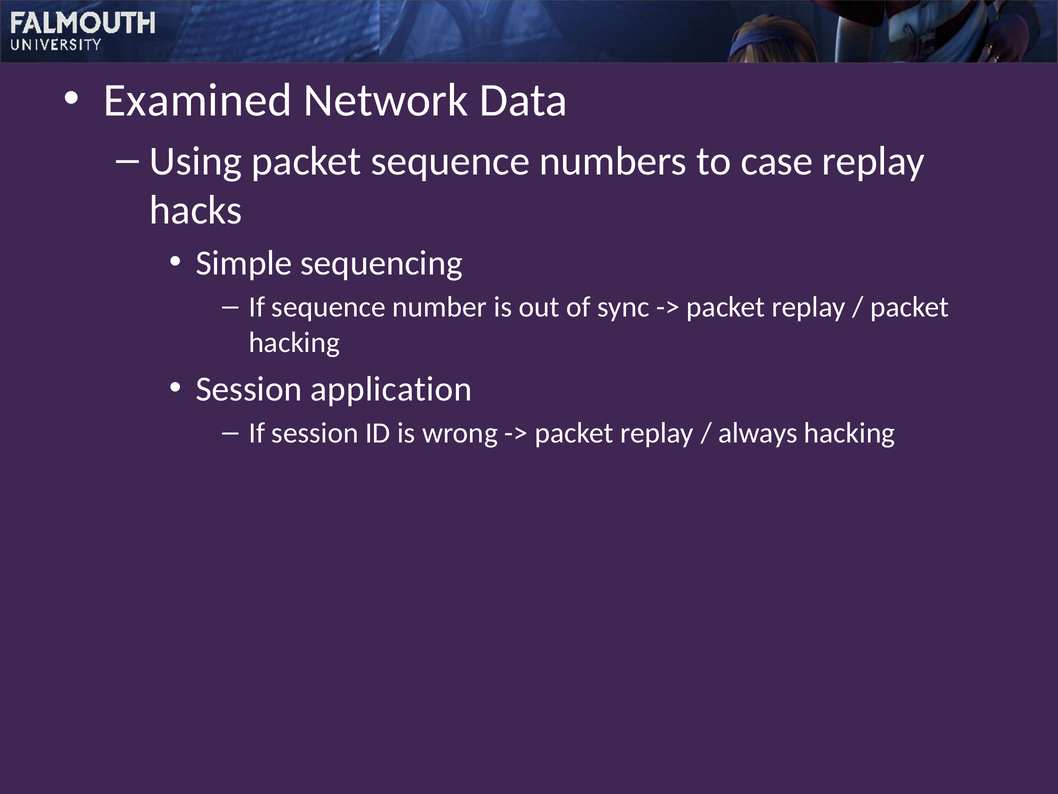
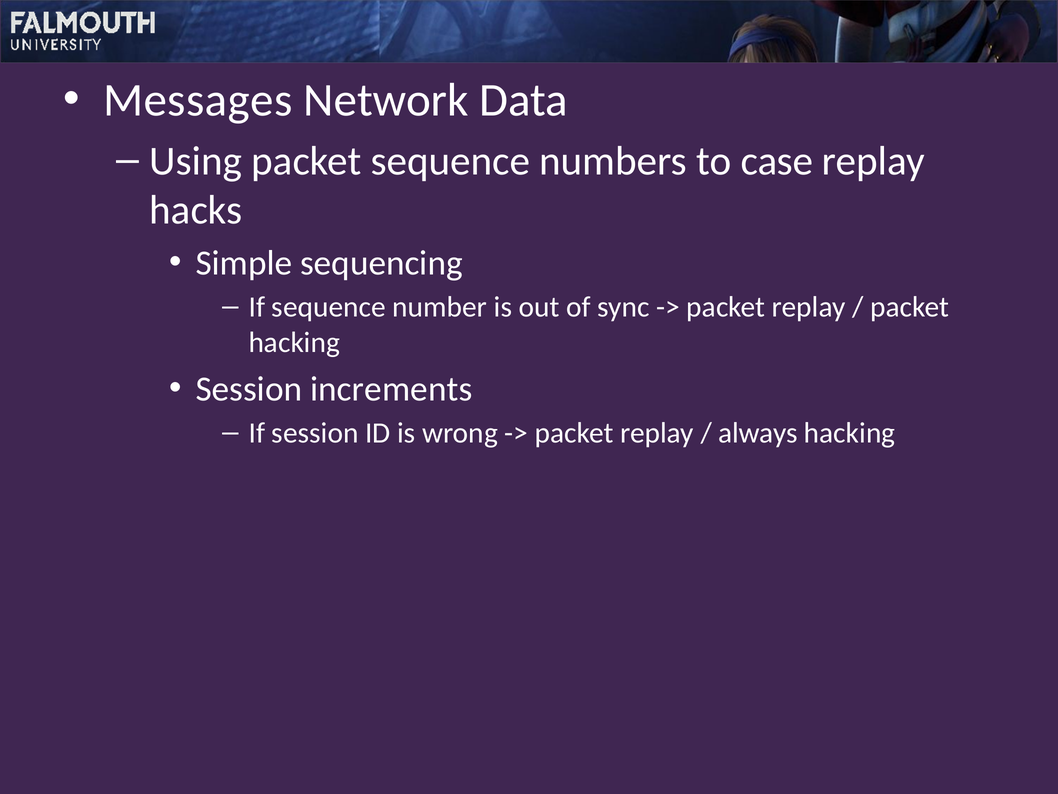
Examined: Examined -> Messages (198, 100)
application: application -> increments (391, 389)
